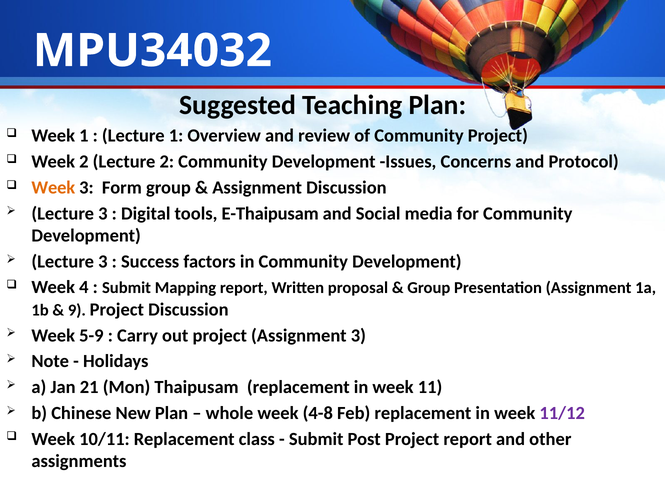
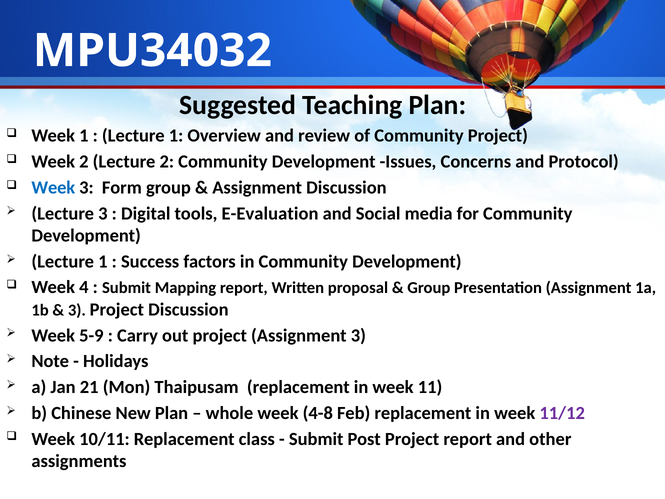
Week colour: orange -> blue (53, 187)
E-Thaipusam: E-Thaipusam -> E-Evaluation (270, 213)
3: 3 -> 1 (103, 261)
9: 9 -> 3 (77, 310)
